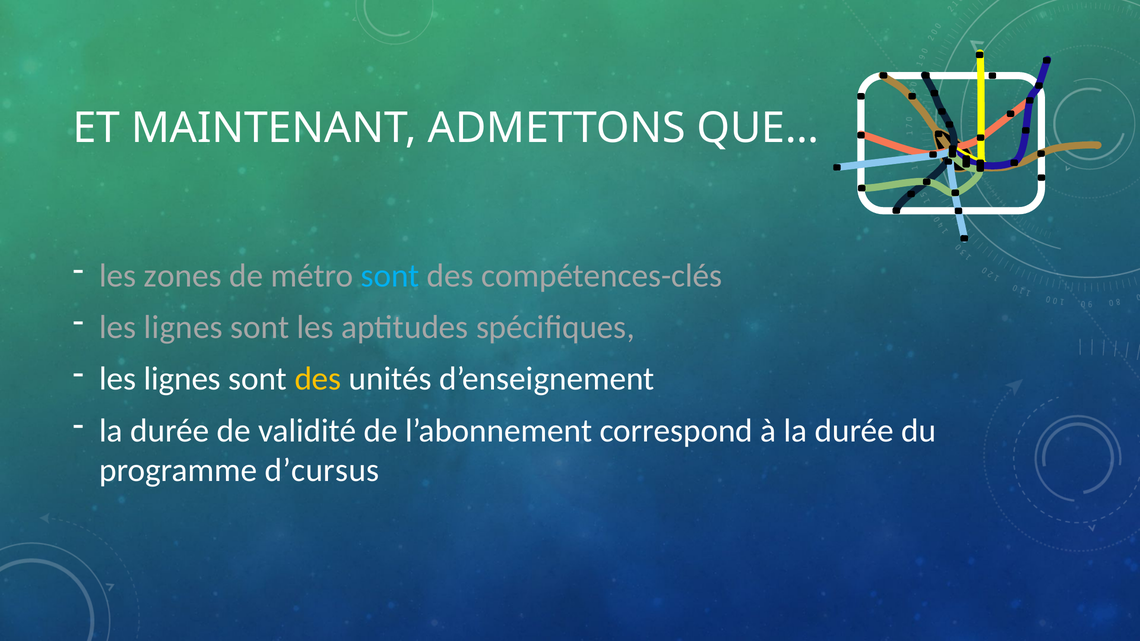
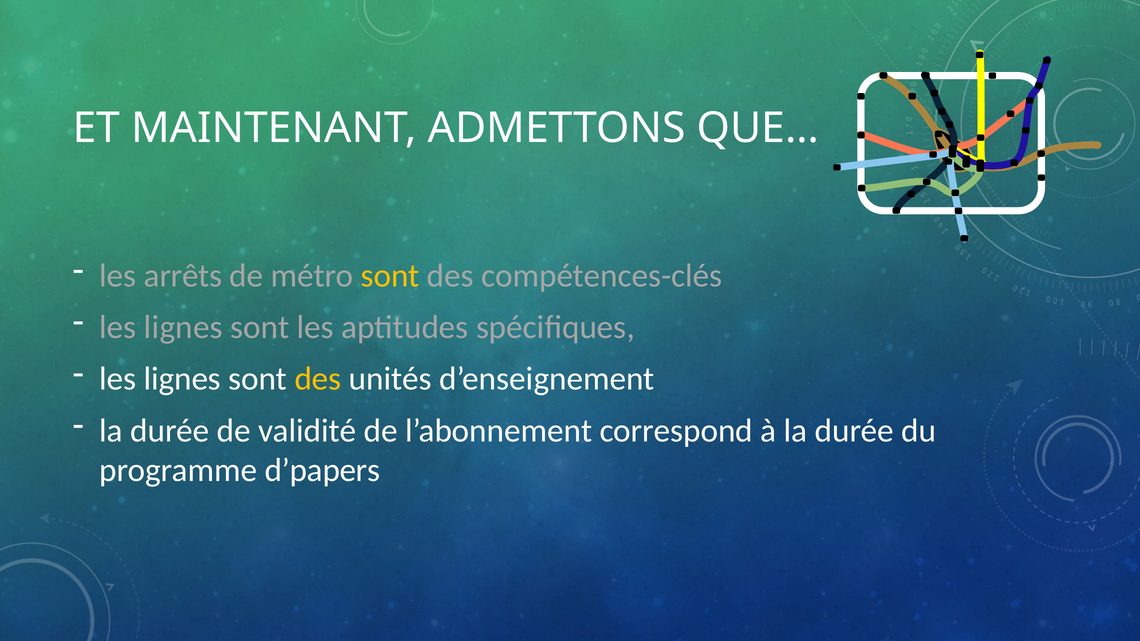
zones: zones -> arrêts (183, 276)
sont colour: light blue -> yellow (390, 276)
d’cursus: d’cursus -> d’papers (322, 471)
